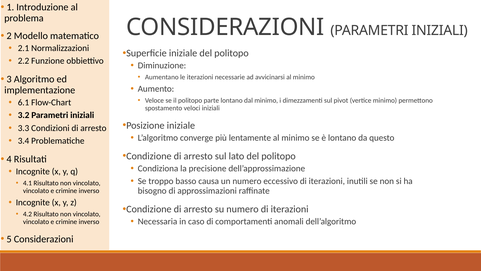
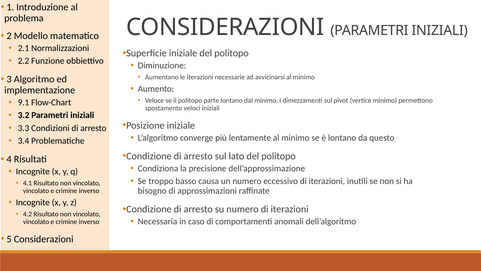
6.1: 6.1 -> 9.1 (24, 102)
